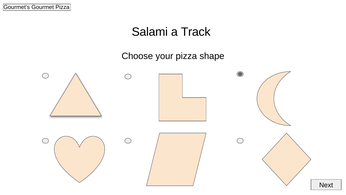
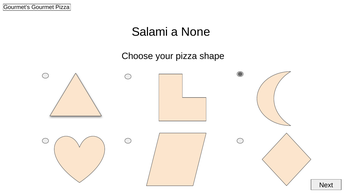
Track: Track -> None (196, 32)
